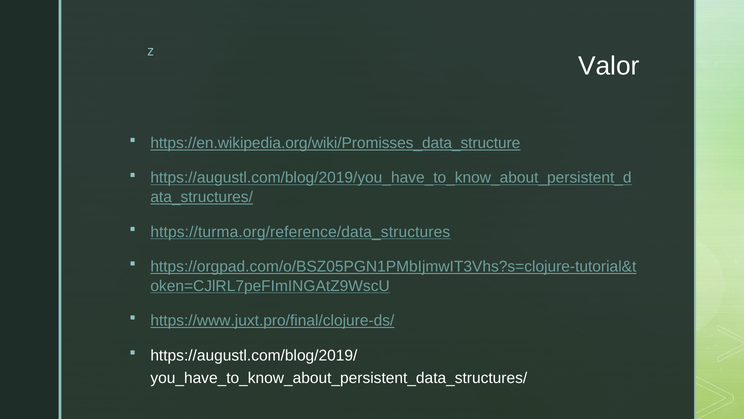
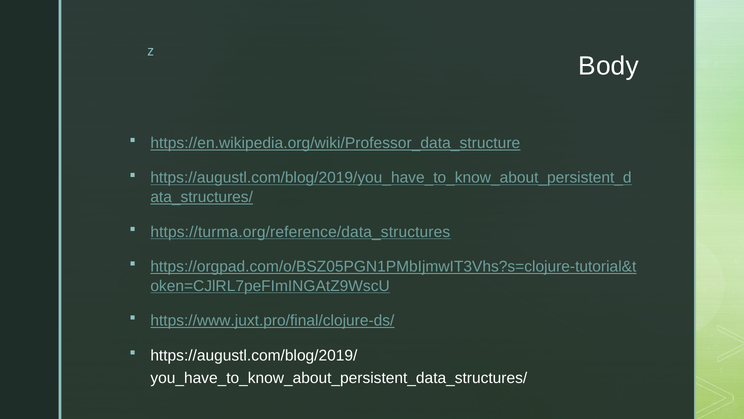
Valor: Valor -> Body (609, 66)
https://en.wikipedia.org/wiki/Promisses_data_structure: https://en.wikipedia.org/wiki/Promisses_data_structure -> https://en.wikipedia.org/wiki/Professor_data_structure (335, 143)
